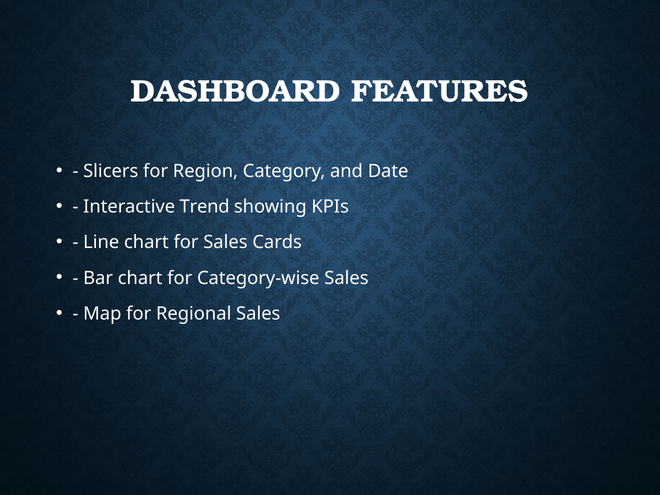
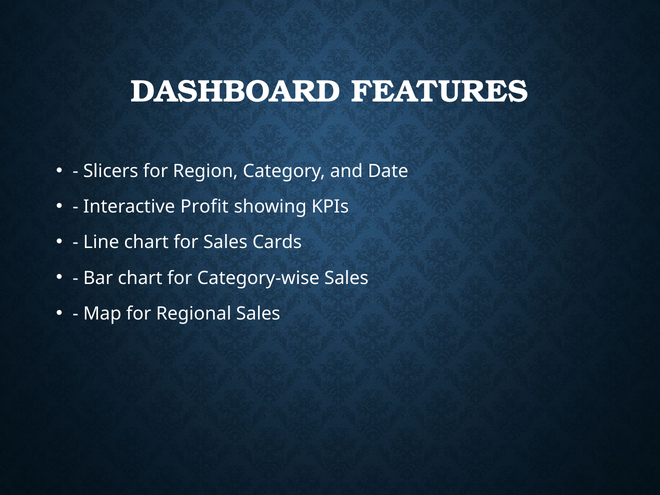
Trend: Trend -> Profit (204, 207)
